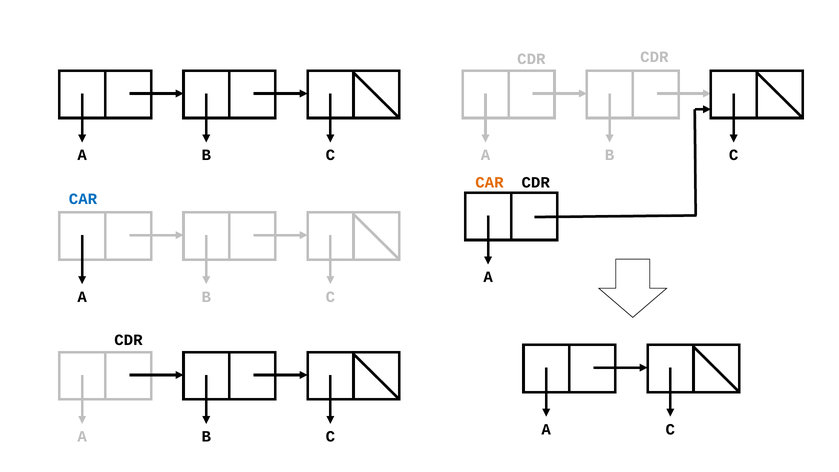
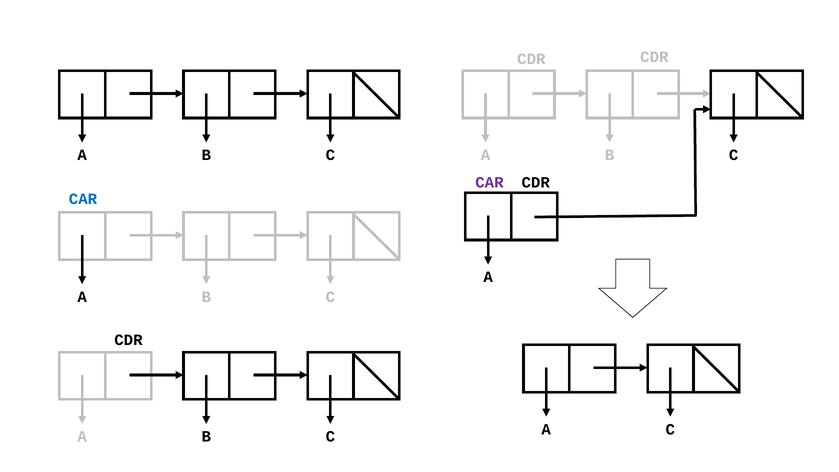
CAR colour: orange -> purple (489, 183)
